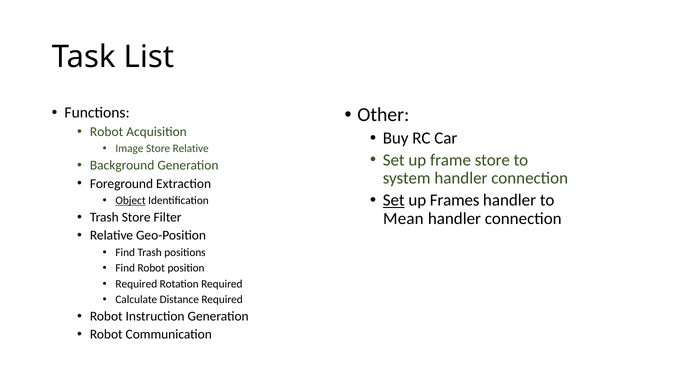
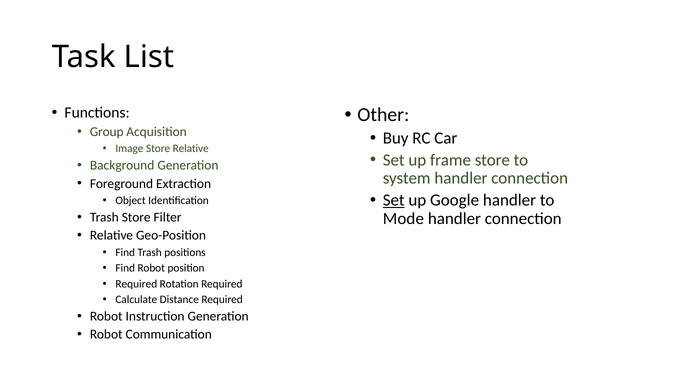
Robot: Robot -> Group (107, 132)
Frames: Frames -> Google (455, 200)
Object underline: present -> none (131, 200)
Mean: Mean -> Mode (403, 219)
